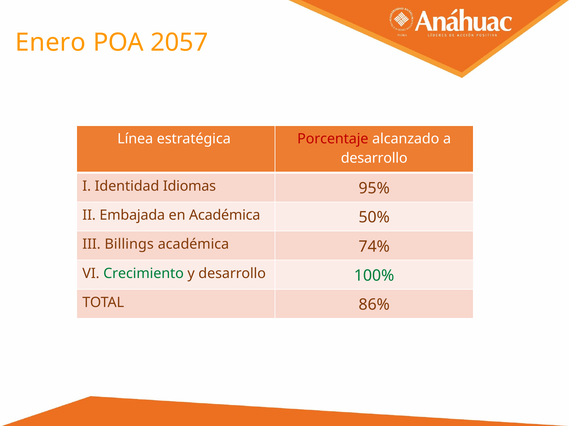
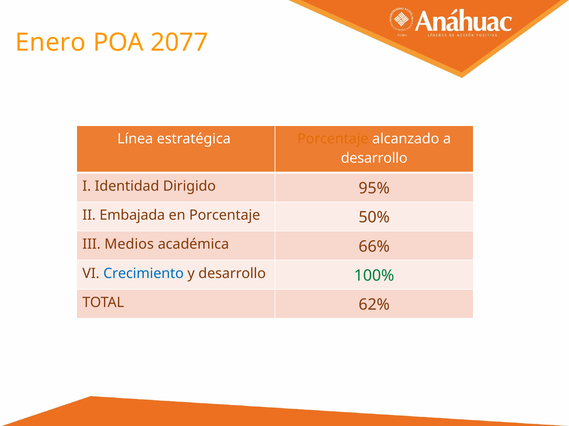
2057: 2057 -> 2077 (179, 43)
Porcentaje colour: red -> orange (333, 139)
Idiomas: Idiomas -> Dirigido (189, 186)
en Académica: Académica -> Porcentaje (225, 216)
Billings: Billings -> Medios (129, 245)
74%: 74% -> 66% (374, 247)
Crecimiento colour: green -> blue (144, 274)
86%: 86% -> 62% (374, 305)
